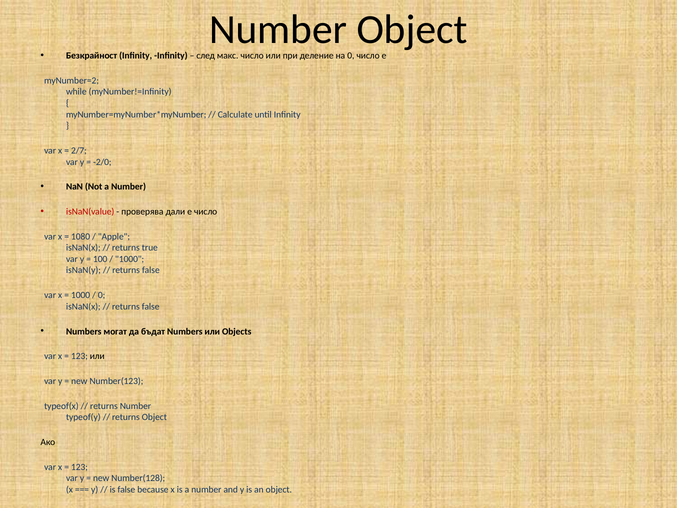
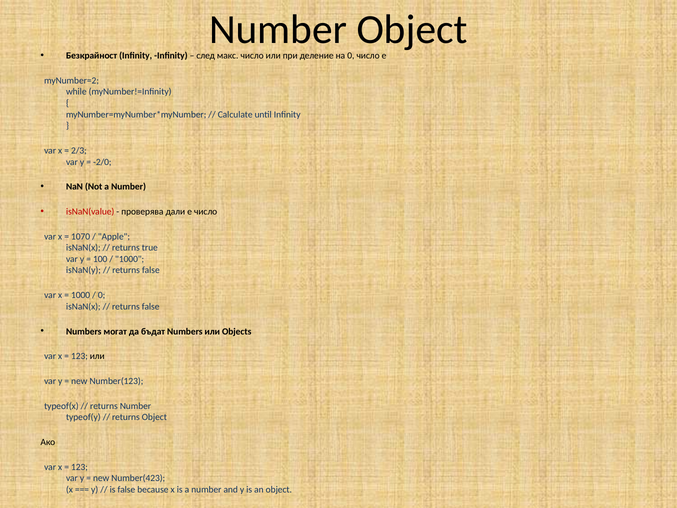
2/7: 2/7 -> 2/3 (79, 151)
1080: 1080 -> 1070 (81, 236)
Number(128: Number(128 -> Number(423 (138, 478)
